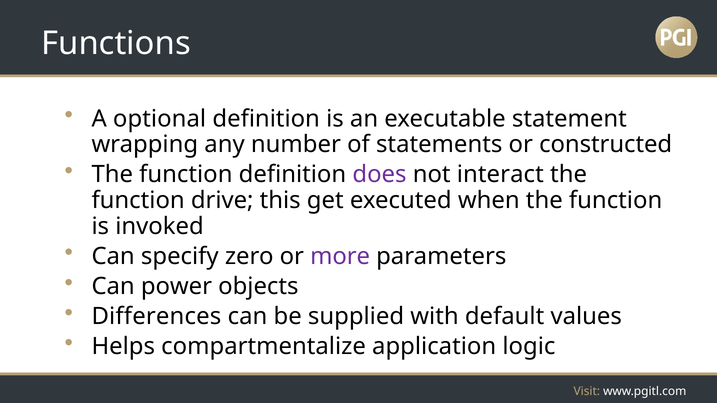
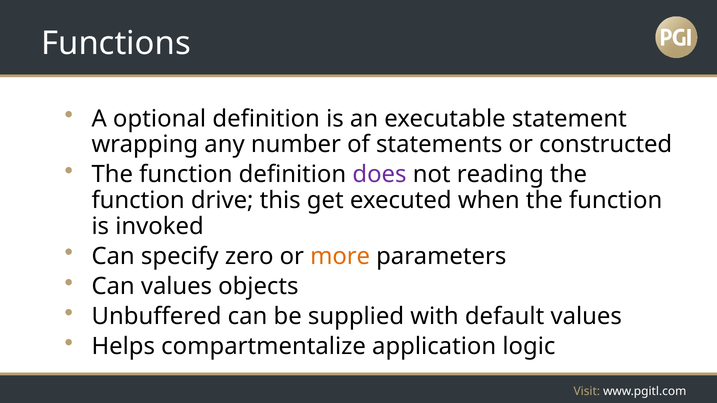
interact: interact -> reading (500, 175)
more colour: purple -> orange (340, 256)
Can power: power -> values (176, 287)
Differences: Differences -> Unbuffered (156, 317)
